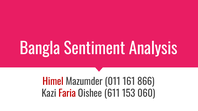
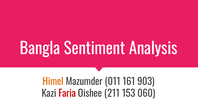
Himel colour: red -> orange (53, 82)
866: 866 -> 903 (146, 82)
611: 611 -> 211 (112, 94)
